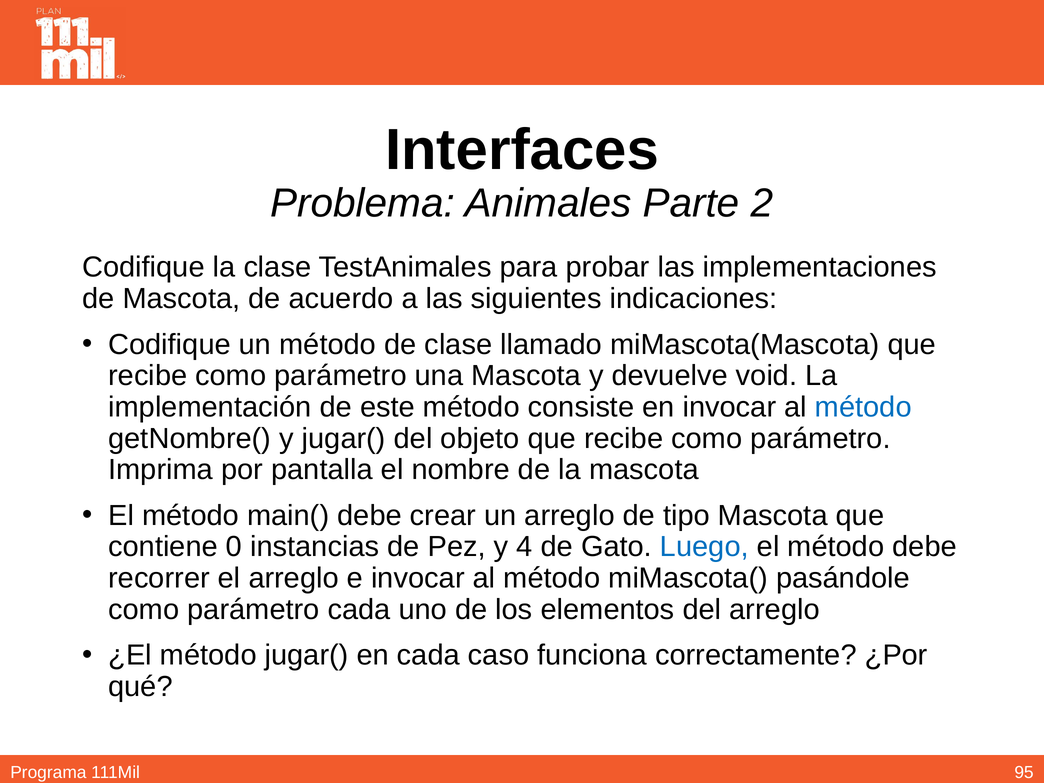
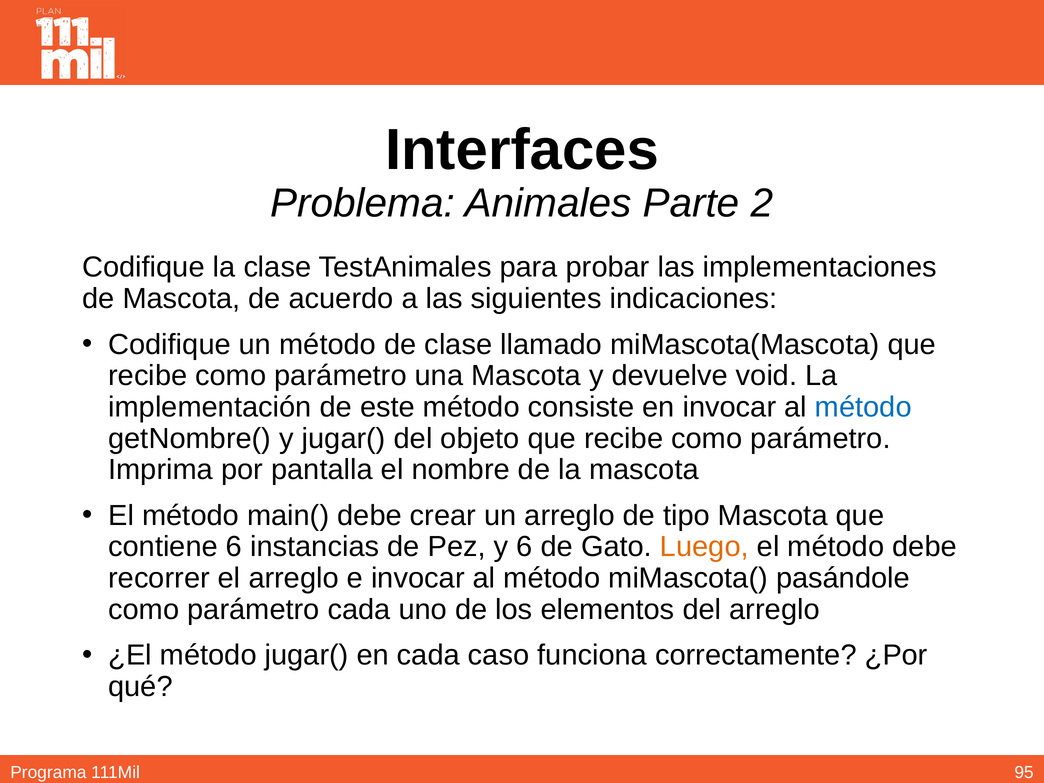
contiene 0: 0 -> 6 (234, 547)
y 4: 4 -> 6 (524, 547)
Luego colour: blue -> orange (704, 547)
